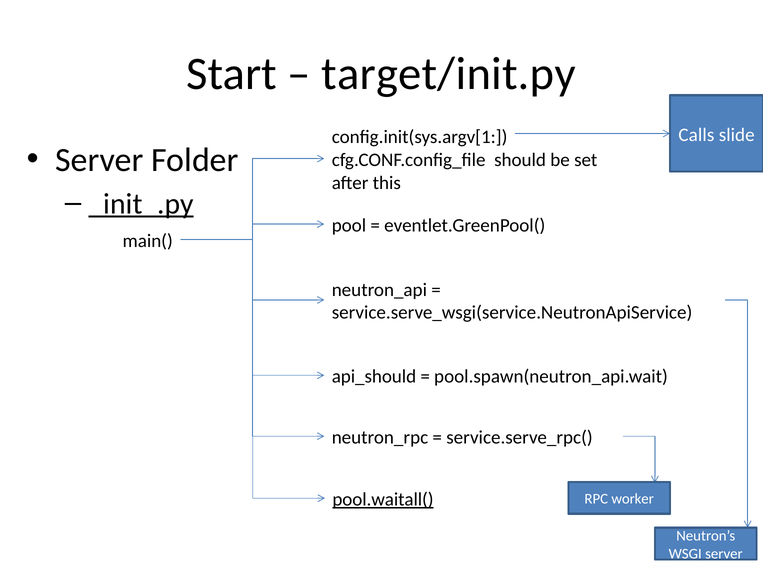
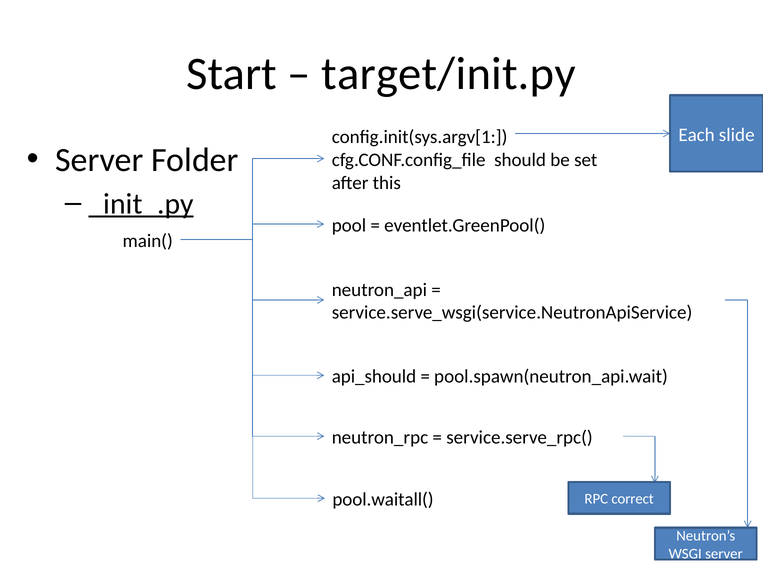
Calls: Calls -> Each (697, 135)
pool.waitall( underline: present -> none (383, 500)
worker: worker -> correct (633, 499)
